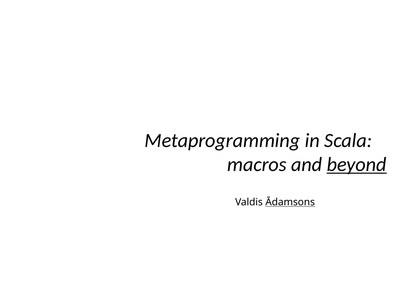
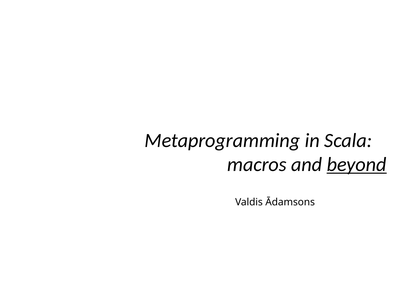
Ādamsons underline: present -> none (290, 202)
